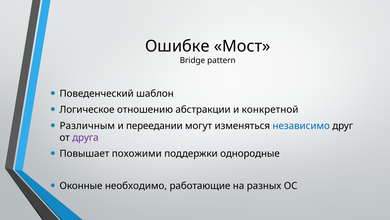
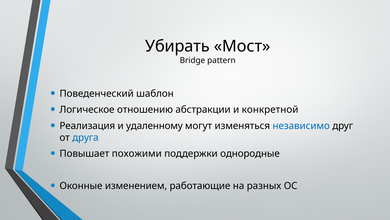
Ошибке: Ошибке -> Убирать (177, 46)
Различным: Различным -> Реализация (87, 125)
переедании: переедании -> удаленному (154, 125)
друга colour: purple -> blue (85, 137)
необходимо: необходимо -> изменением (136, 185)
